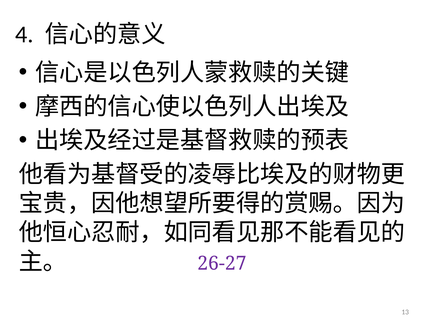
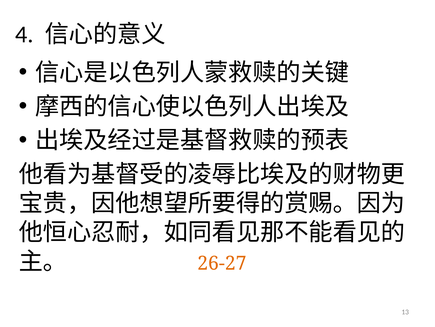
26-27 colour: purple -> orange (222, 263)
